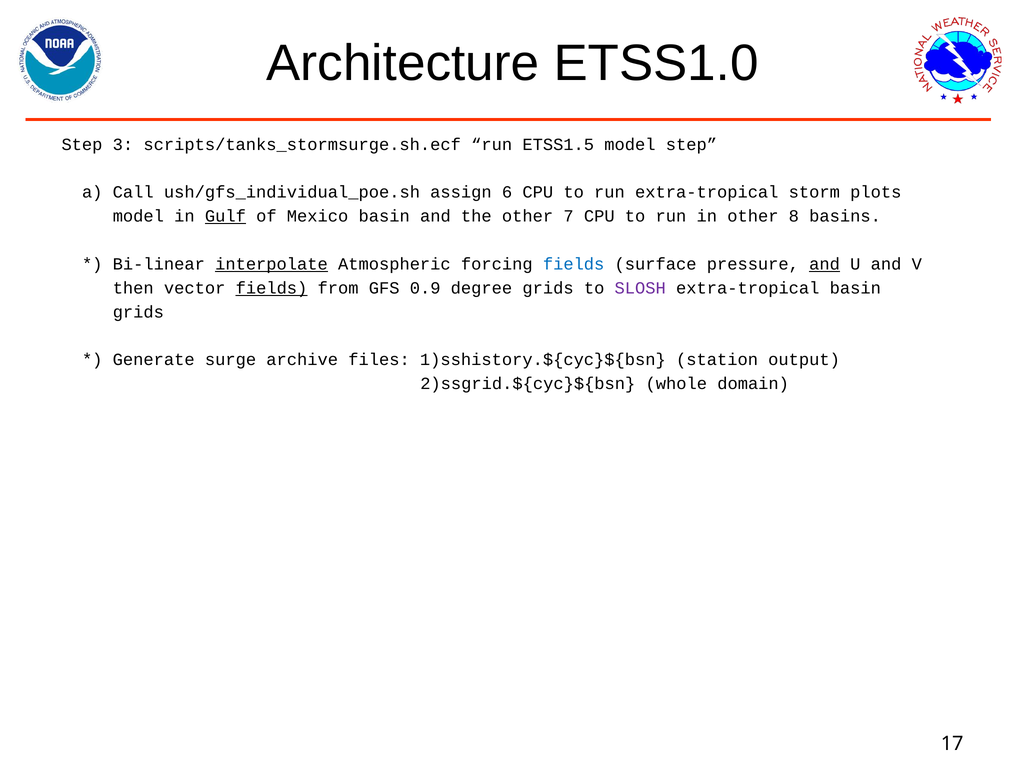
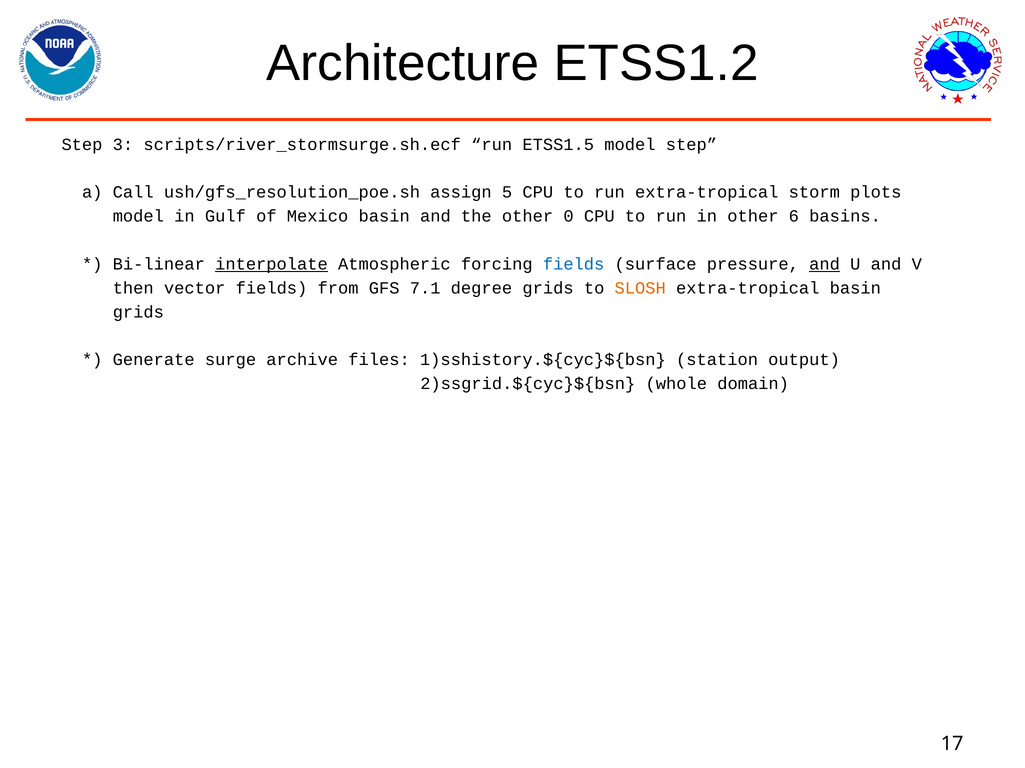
ETSS1.0: ETSS1.0 -> ETSS1.2 (656, 63)
scripts/tanks_stormsurge.sh.ecf: scripts/tanks_stormsurge.sh.ecf -> scripts/river_stormsurge.sh.ecf (302, 145)
ush/gfs_individual_poe.sh: ush/gfs_individual_poe.sh -> ush/gfs_resolution_poe.sh (292, 193)
6: 6 -> 5 (507, 193)
Gulf underline: present -> none (225, 216)
7: 7 -> 0 (569, 216)
8: 8 -> 6 (794, 216)
fields underline: present -> none (272, 288)
0.9: 0.9 -> 7.1 (425, 288)
SLOSH colour: purple -> orange (640, 288)
